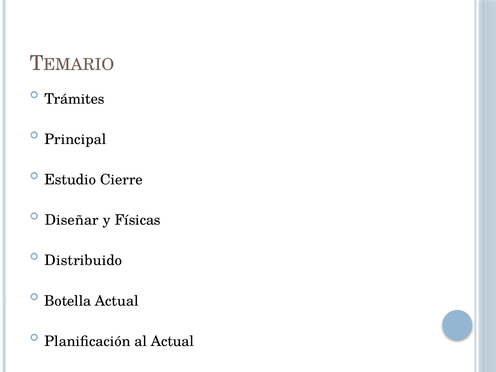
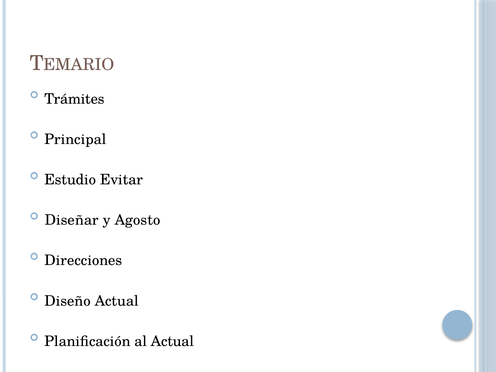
Cierre: Cierre -> Evitar (122, 180)
Físicas: Físicas -> Agosto (138, 220)
Distribuido: Distribuido -> Direcciones (83, 261)
Botella: Botella -> Diseño (68, 301)
